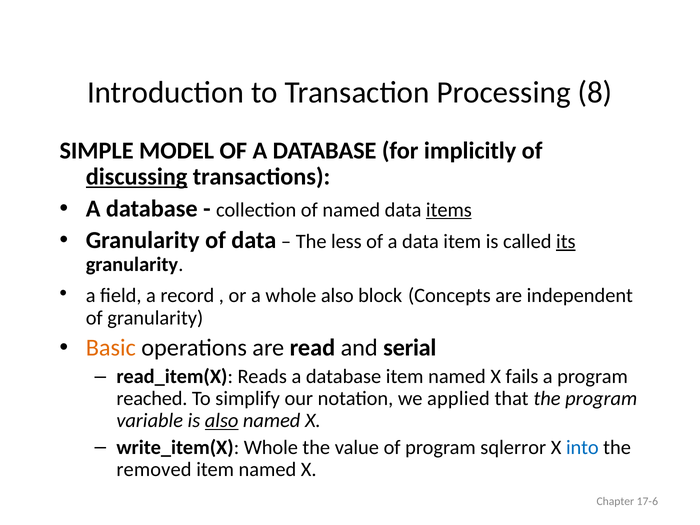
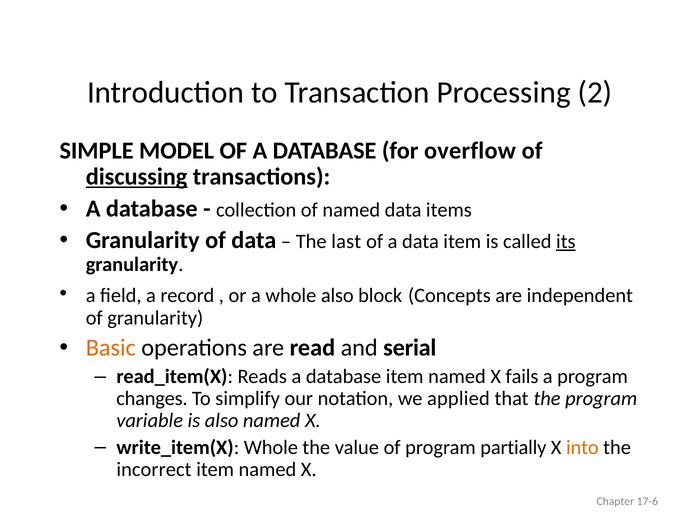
8: 8 -> 2 (595, 93)
implicitly: implicitly -> overflow (470, 151)
items underline: present -> none (449, 210)
less: less -> last (346, 242)
reached: reached -> changes (152, 399)
also underline: present -> none (222, 421)
sqlerror: sqlerror -> partially (513, 447)
into colour: blue -> orange (582, 447)
removed: removed -> incorrect (154, 469)
